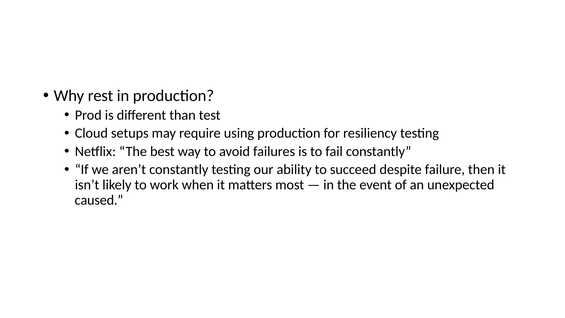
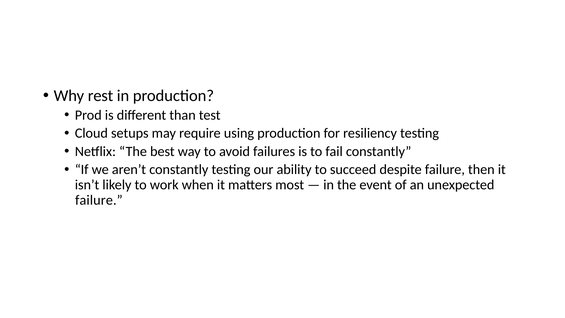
caused: caused -> failure (99, 200)
